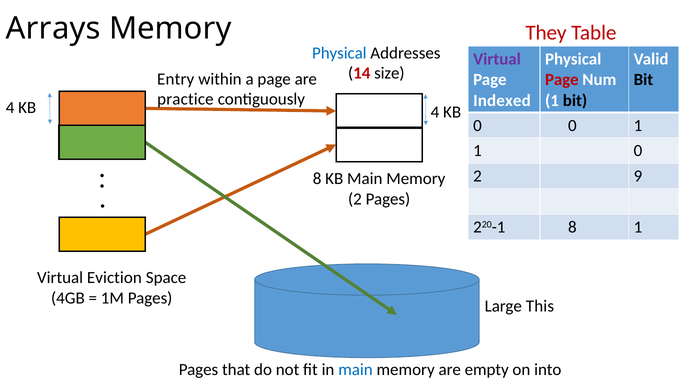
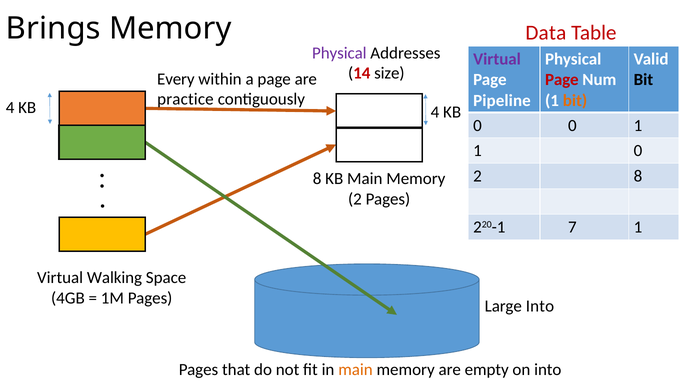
Arrays: Arrays -> Brings (53, 28)
They: They -> Data (546, 33)
Physical colour: blue -> purple (339, 53)
Entry: Entry -> Every (176, 79)
Indexed: Indexed -> Pipeline (502, 101)
bit colour: black -> orange (575, 101)
2 9: 9 -> 8 (638, 176)
220-1 8: 8 -> 7 (572, 227)
Eviction: Eviction -> Walking (115, 278)
Large This: This -> Into (540, 306)
main colour: blue -> orange (356, 370)
